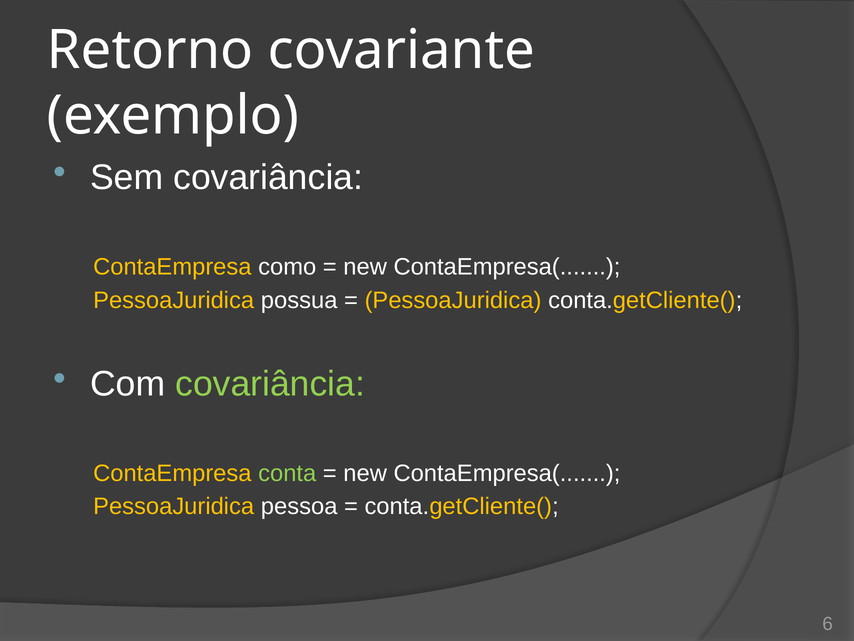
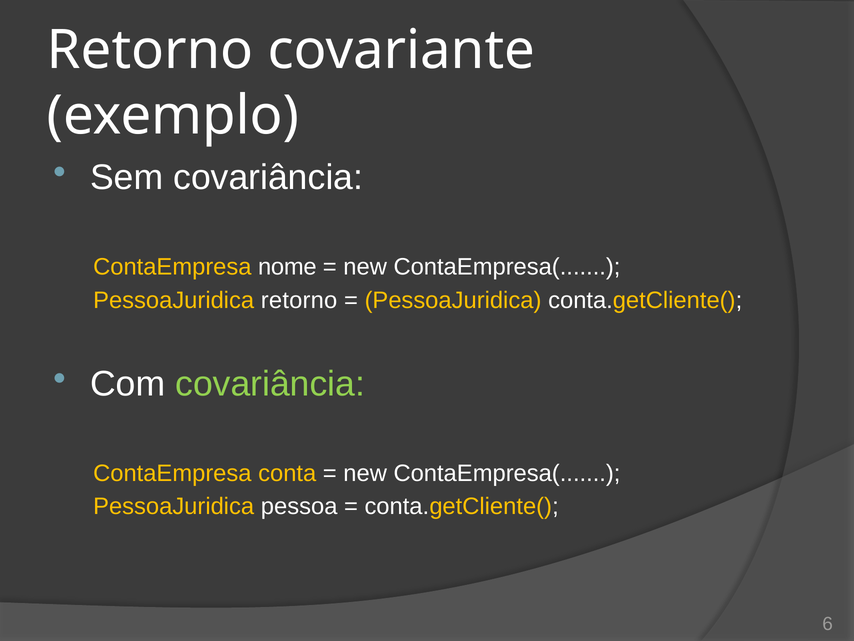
como: como -> nome (287, 267)
PessoaJuridica possua: possua -> retorno (299, 300)
conta colour: light green -> yellow (287, 473)
